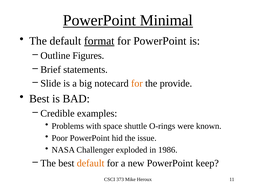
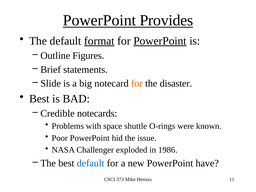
Minimal: Minimal -> Provides (166, 20)
PowerPoint underline: none -> present (160, 41)
provide: provide -> disaster (176, 84)
examples: examples -> notecards (97, 113)
default colour: orange -> blue (91, 163)
keep: keep -> have (207, 163)
